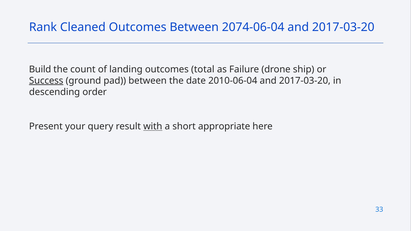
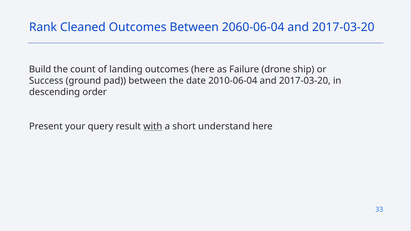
2074-06-04: 2074-06-04 -> 2060-06-04 (253, 27)
outcomes total: total -> here (203, 69)
Success underline: present -> none (46, 81)
appropriate: appropriate -> understand (224, 127)
